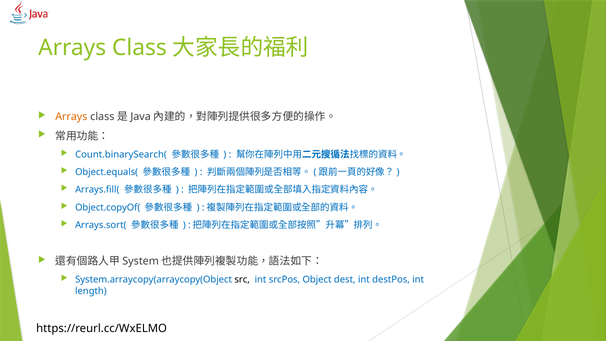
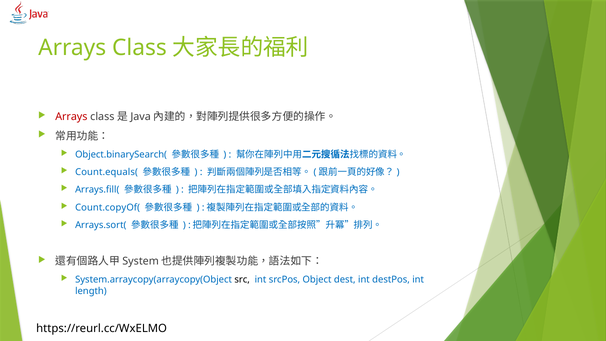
Arrays colour: orange -> red (71, 117)
Count.binarySearch(: Count.binarySearch( -> Object.binarySearch( (121, 154)
Object.equals(: Object.equals( -> Count.equals( (107, 172)
Object.copyOf(: Object.copyOf( -> Count.copyOf( (108, 207)
